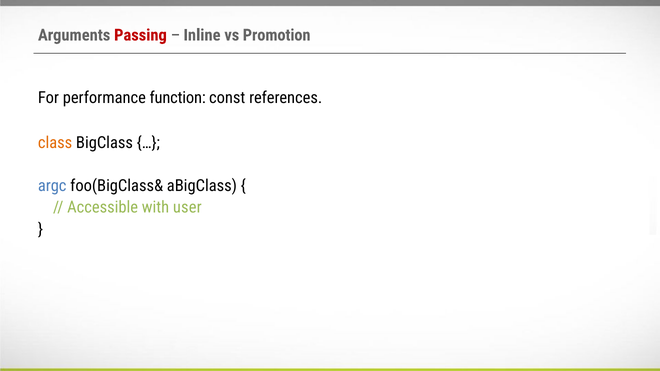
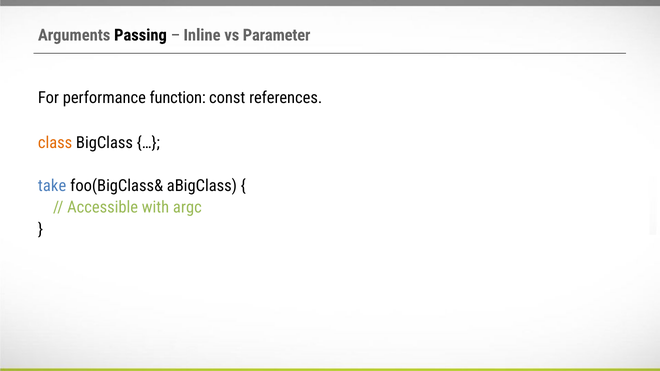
Passing colour: red -> black (140, 35)
Promotion: Promotion -> Parameter (277, 35)
argc: argc -> take (52, 186)
user: user -> argc (187, 208)
